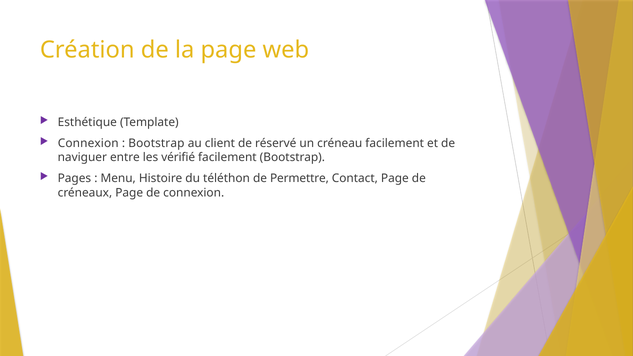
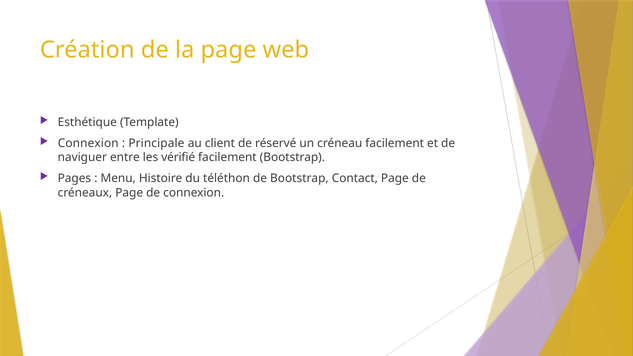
Bootstrap: Bootstrap -> Principale (156, 143)
de Permettre: Permettre -> Bootstrap (299, 178)
